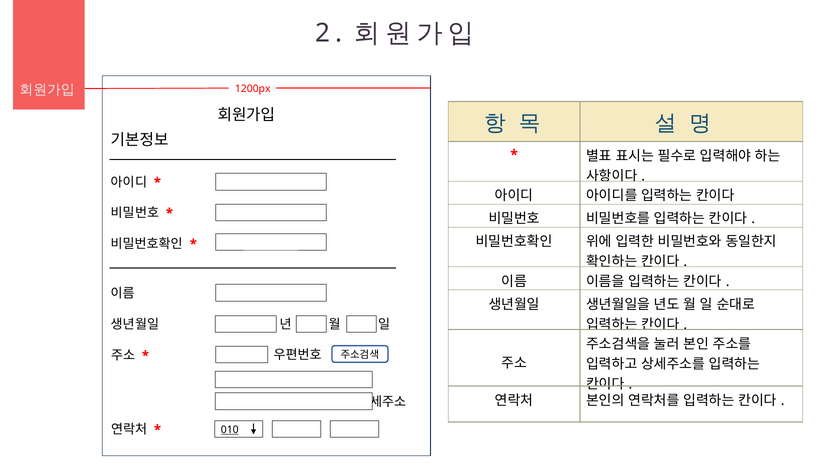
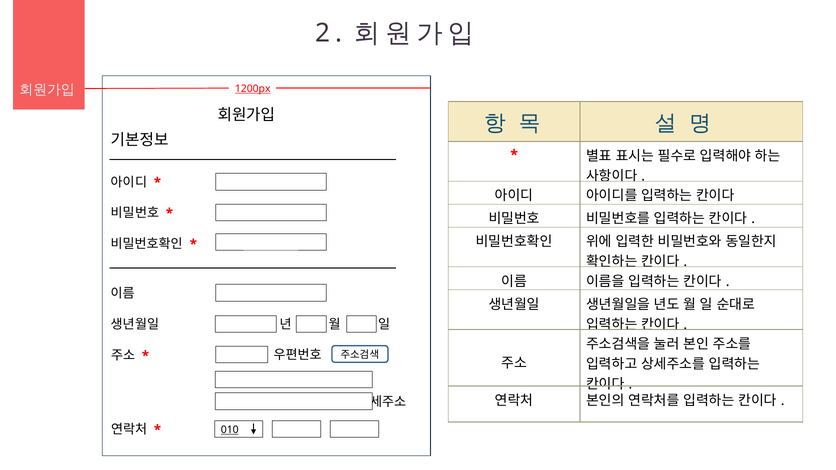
1200px underline: none -> present (253, 89)
